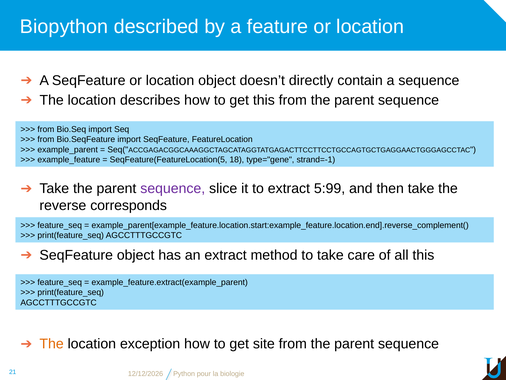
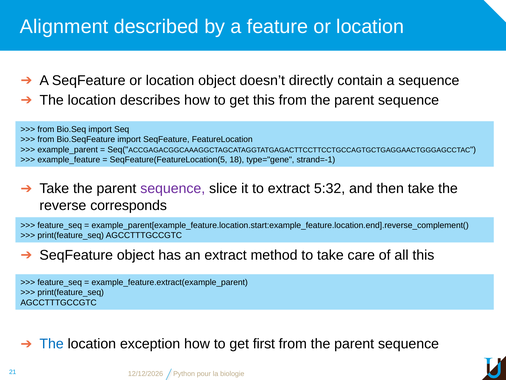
Biopython: Biopython -> Alignment (64, 27)
5:99: 5:99 -> 5:32 (330, 188)
The colour: orange -> blue (52, 344)
site: site -> first (264, 344)
